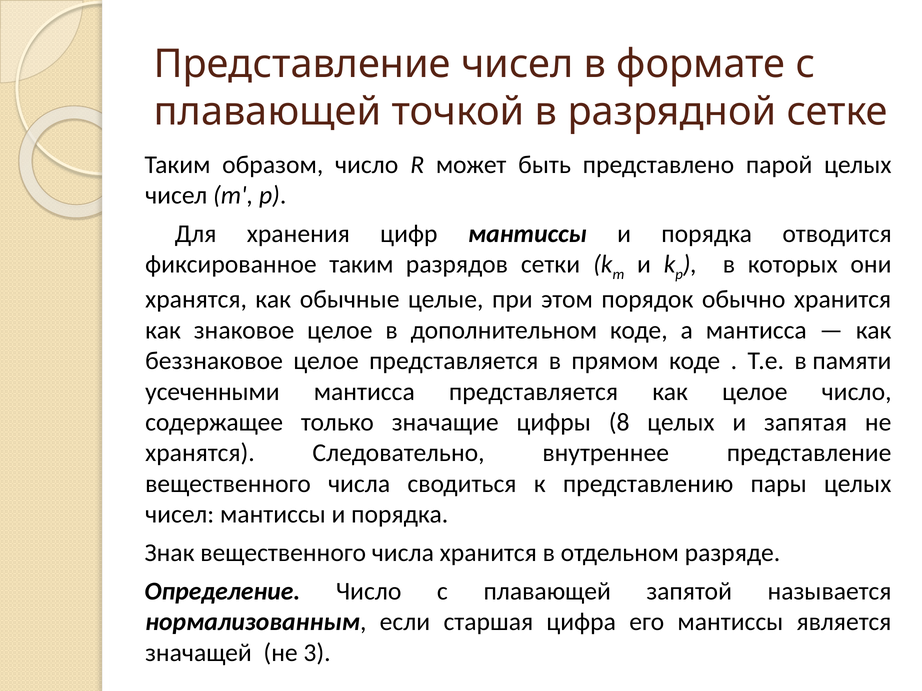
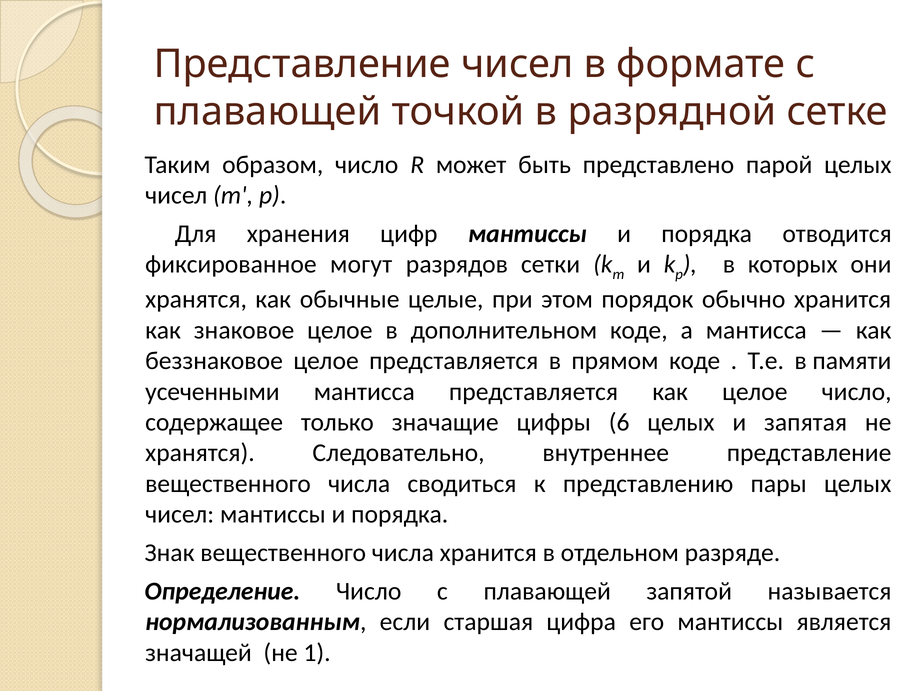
фиксированное таким: таким -> могут (361, 265)
8: 8 -> 6 (619, 423)
3: 3 -> 1 (317, 653)
